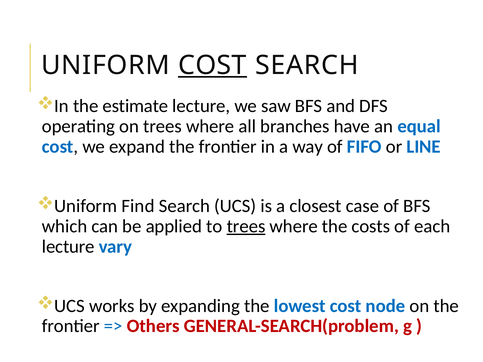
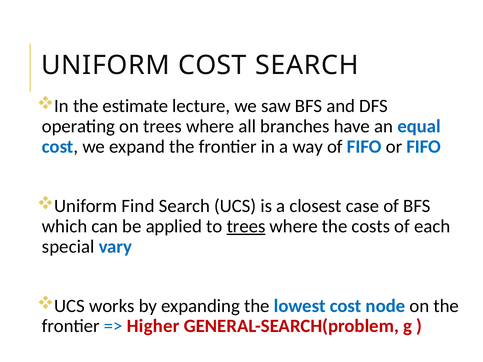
COST underline: present -> none (212, 65)
or LINE: LINE -> FIFO (424, 147)
lecture: lecture -> special (68, 247)
Others: Others -> Higher (153, 326)
